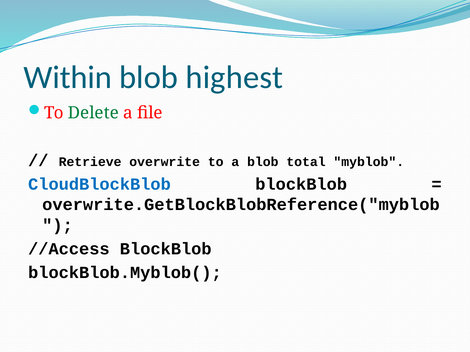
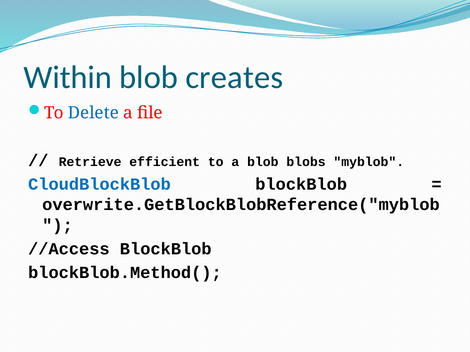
highest: highest -> creates (234, 78)
Delete colour: green -> blue (93, 113)
overwrite: overwrite -> efficient (165, 162)
total: total -> blobs (306, 162)
blockBlob.Myblob(: blockBlob.Myblob( -> blockBlob.Method( (125, 273)
